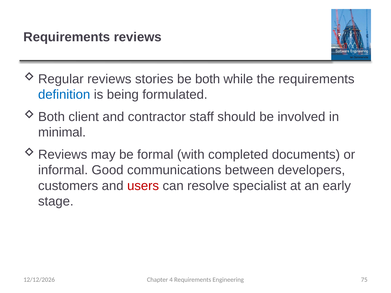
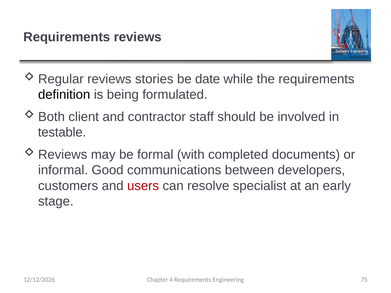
both: both -> date (208, 79)
definition colour: blue -> black (64, 95)
minimal: minimal -> testable (62, 133)
